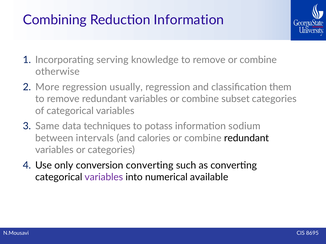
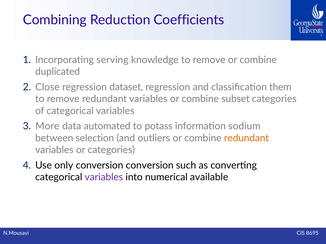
Reduction Information: Information -> Coefficients (189, 20)
otherwise: otherwise -> duplicated (58, 72)
More: More -> Close (47, 87)
usually: usually -> dataset (126, 87)
Same: Same -> More (47, 126)
techniques: techniques -> automated (107, 126)
intervals: intervals -> selection (95, 138)
calories: calories -> outliers (154, 138)
redundant colour: black -> orange (246, 138)
conversion converting: converting -> conversion (150, 166)
